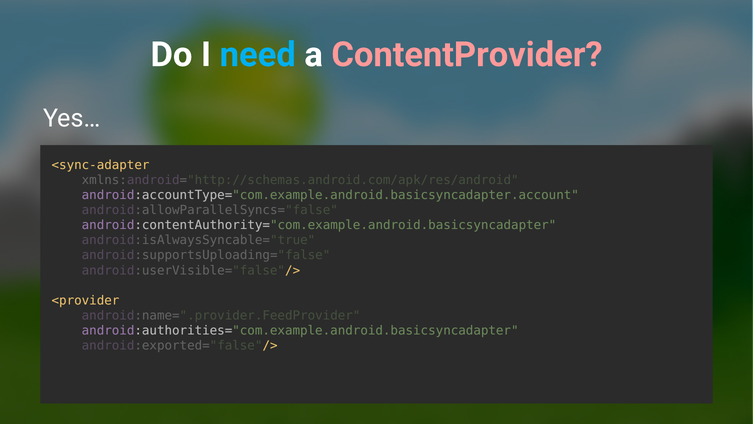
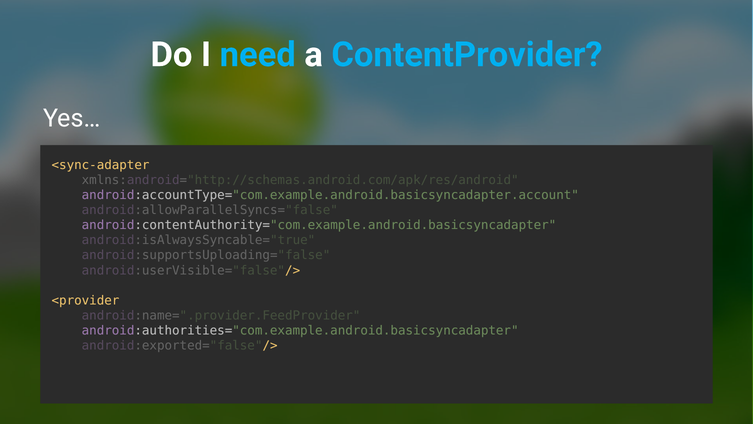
ContentProvider colour: pink -> light blue (467, 55)
